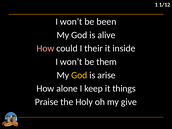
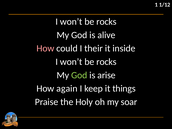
been: been -> rocks (106, 22)
them: them -> rocks (106, 62)
God colour: yellow -> light green (79, 75)
alone: alone -> again (67, 89)
give: give -> soar (129, 102)
